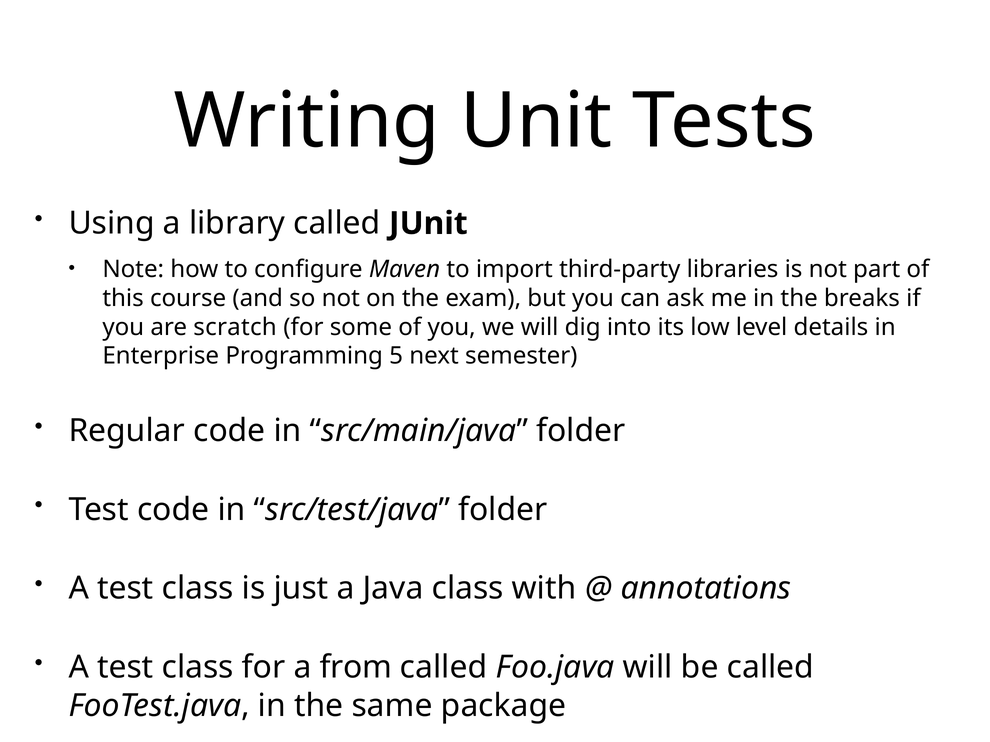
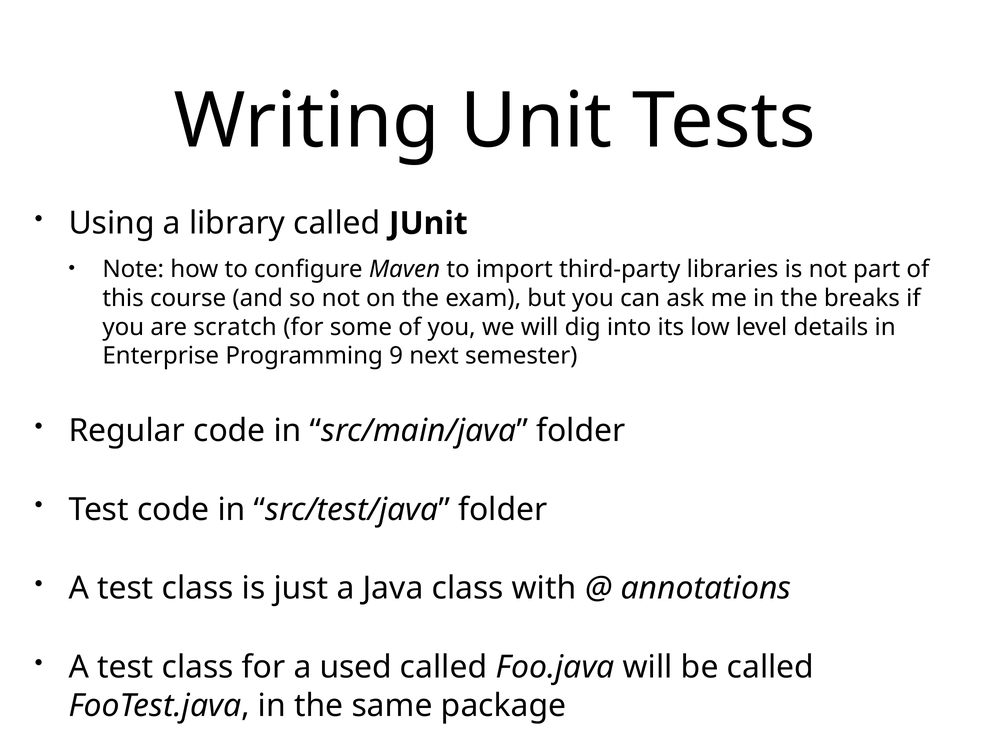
5: 5 -> 9 (396, 356)
from: from -> used (356, 668)
